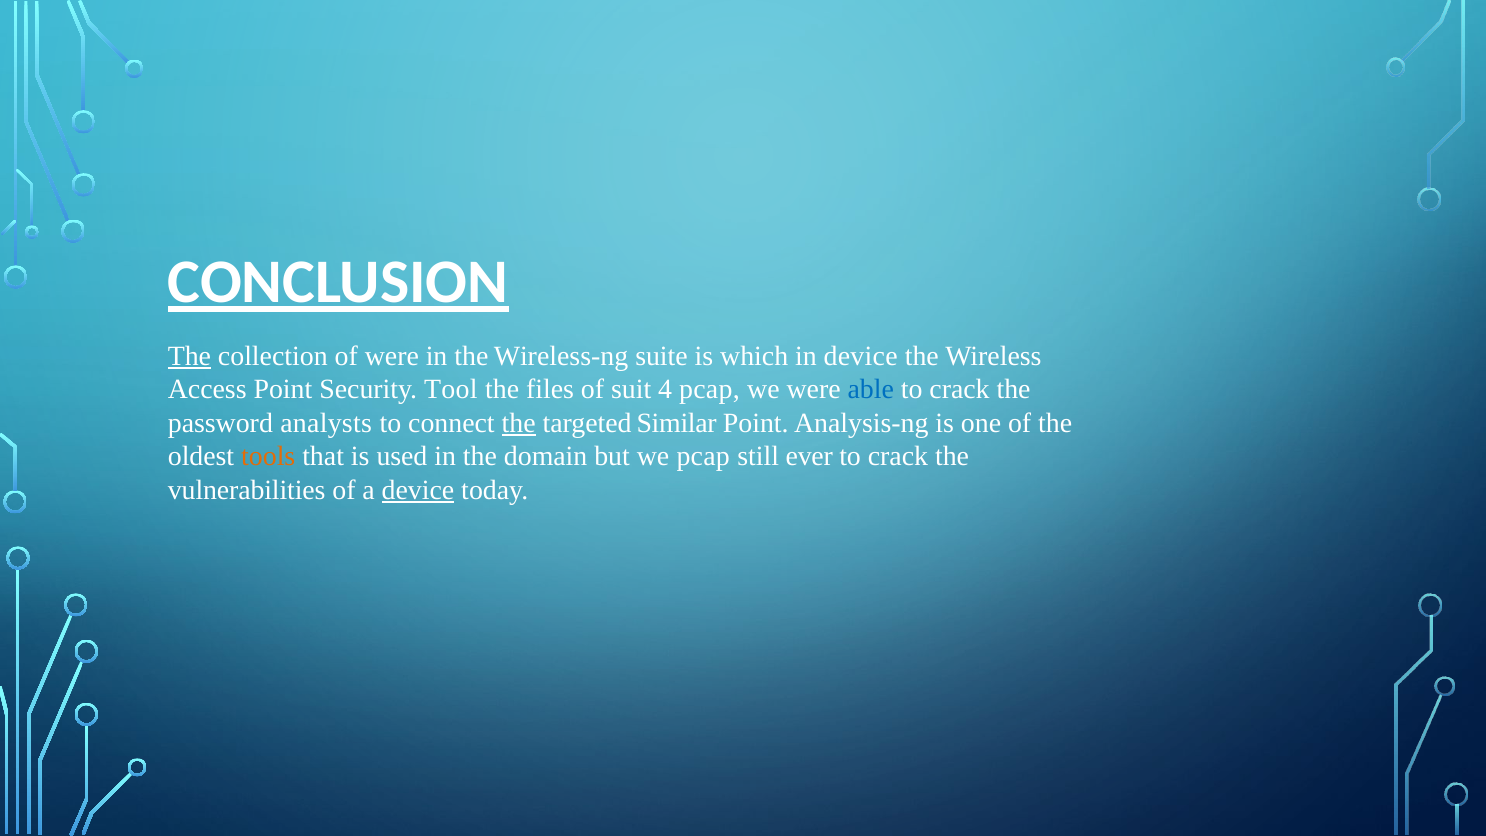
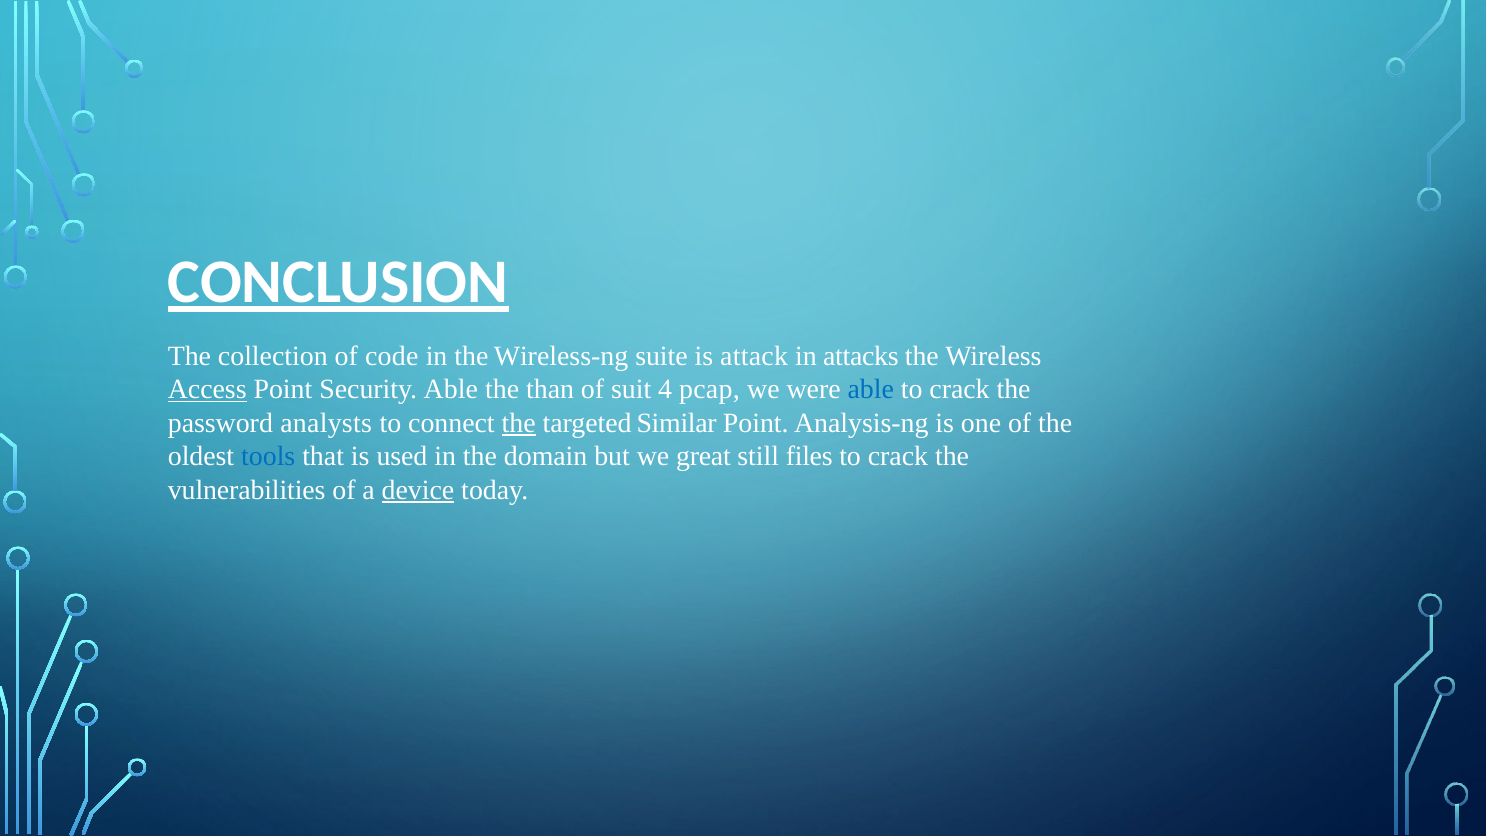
The underline: present -> none (189, 356)
of were: were -> code (392, 356)
which: which -> attack (754, 356)
in device: device -> attacks (861, 356)
Access underline: none -> present (207, 390)
Security Tool: Tool -> Able (451, 390)
files: files -> than (550, 390)
tools colour: orange -> blue (268, 456)
we pcap: pcap -> great (703, 456)
ever: ever -> files (809, 456)
